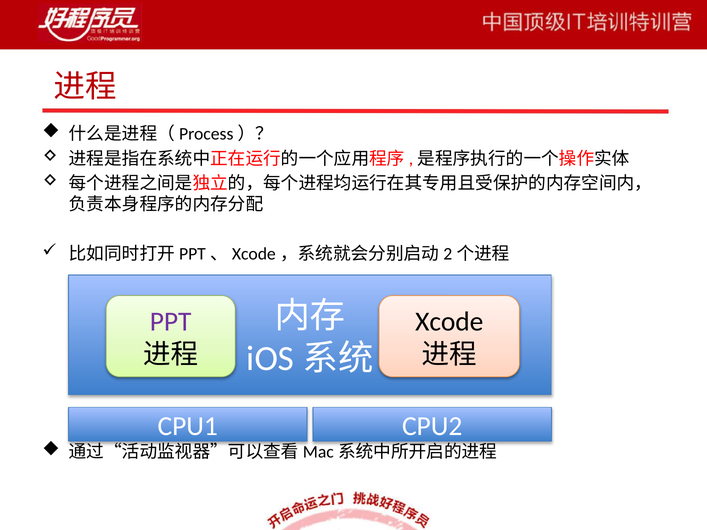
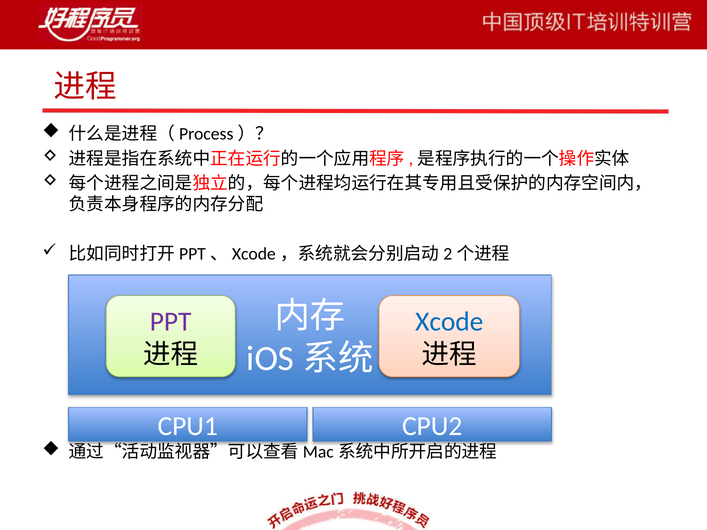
Xcode colour: black -> blue (449, 322)
